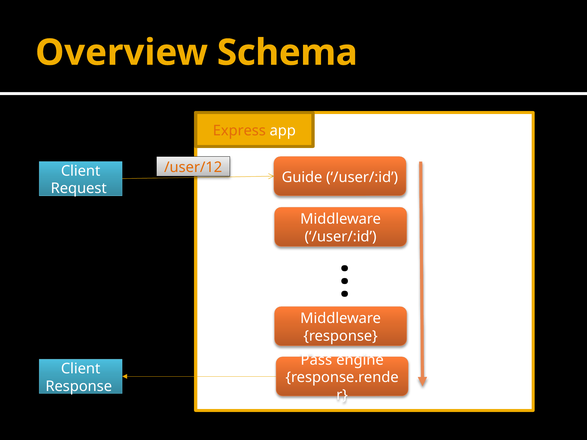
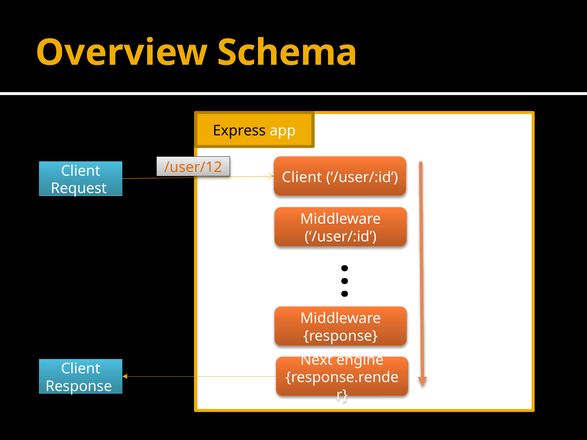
Express colour: orange -> black (239, 131)
Guide: Guide -> Client (302, 177)
Pass: Pass -> Next (317, 360)
